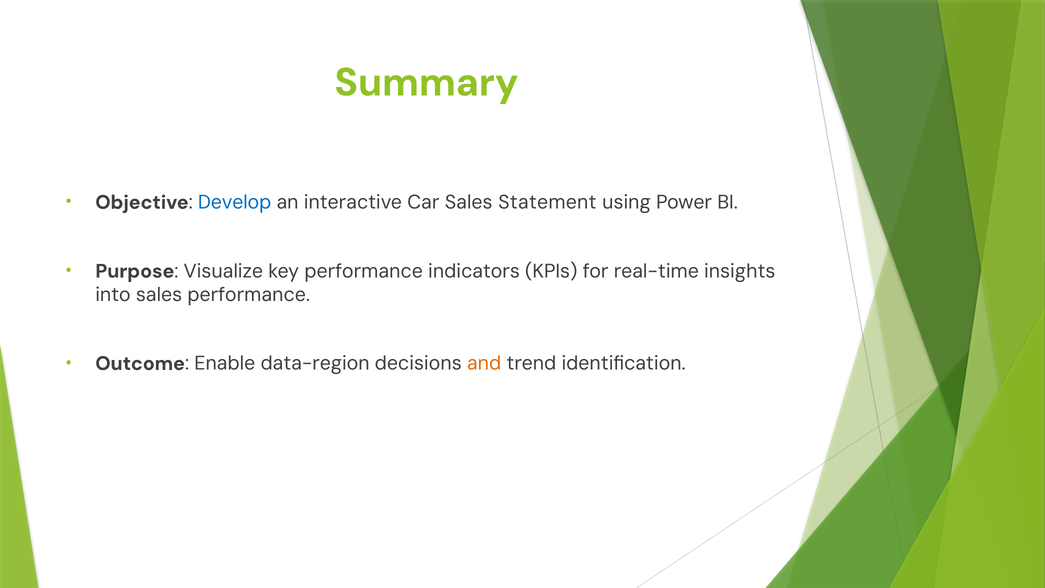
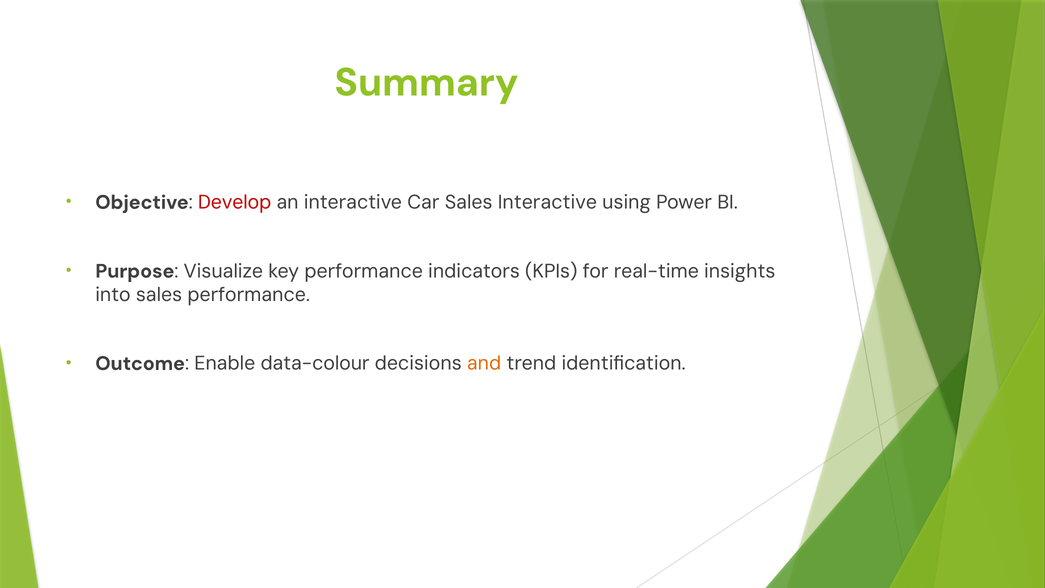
Develop colour: blue -> red (235, 202)
Sales Statement: Statement -> Interactive (547, 202)
data-region: data-region -> data-colour (315, 363)
